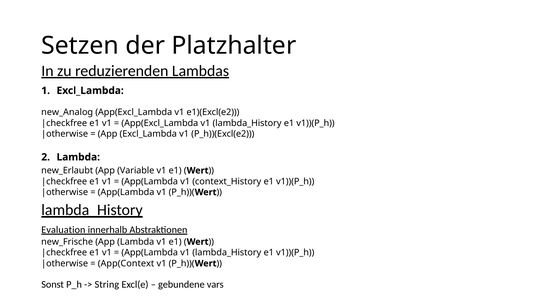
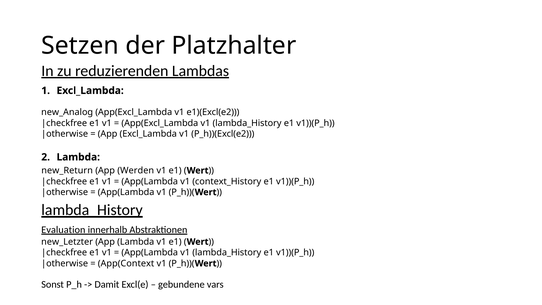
new_Erlaubt: new_Erlaubt -> new_Return (67, 170)
Variable: Variable -> Werden (136, 170)
new_Frische: new_Frische -> new_Letzter (67, 242)
String: String -> Damit (107, 284)
